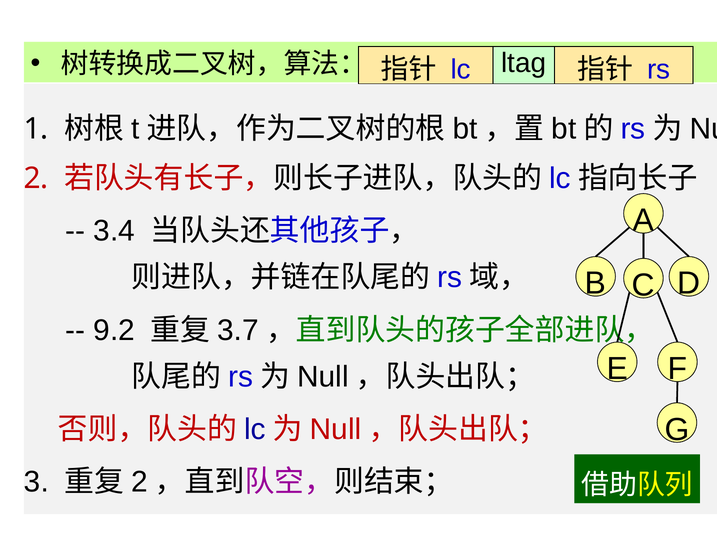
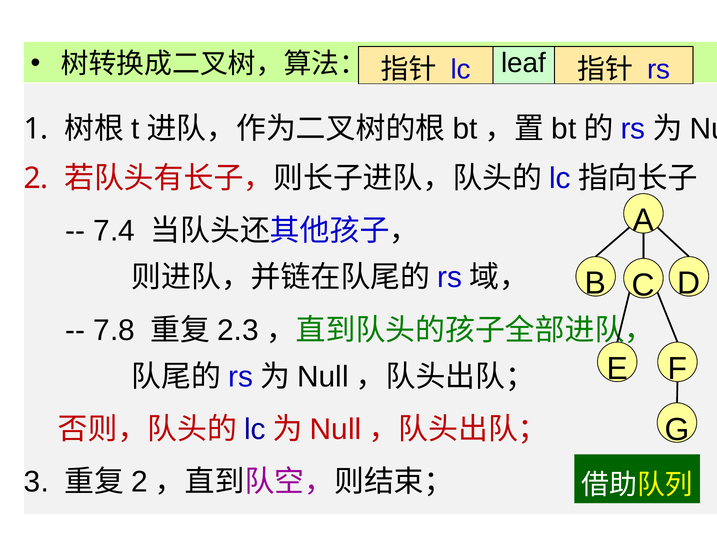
ltag: ltag -> leaf (524, 63)
3.4: 3.4 -> 7.4 (114, 231)
9.2: 9.2 -> 7.8 (114, 330)
3.7: 3.7 -> 2.3 (238, 330)
